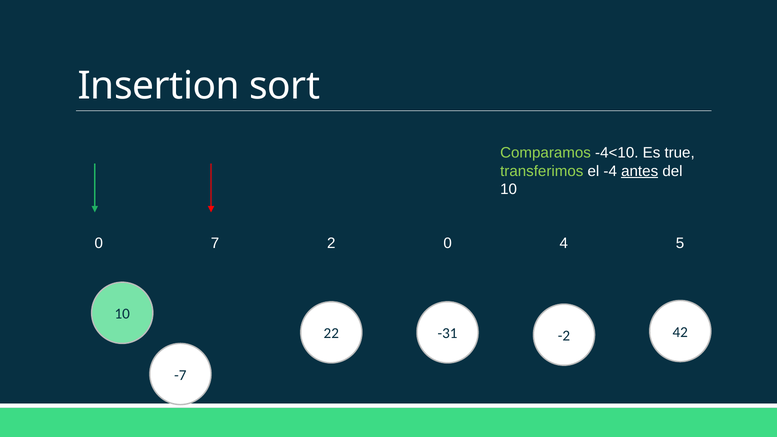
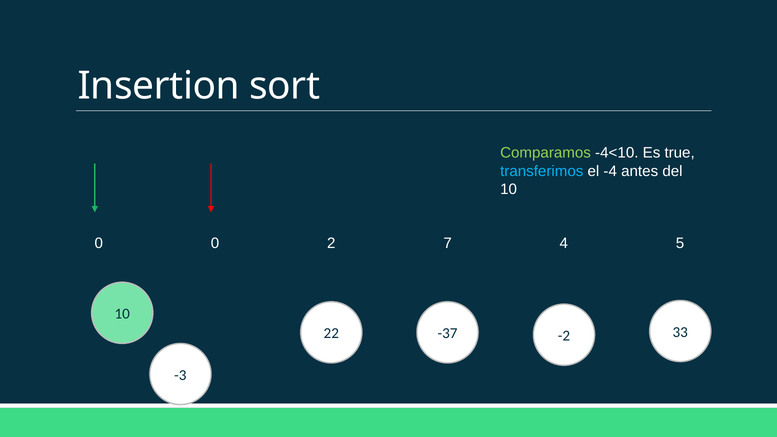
transferimos colour: light green -> light blue (542, 171)
antes underline: present -> none (640, 171)
0 7: 7 -> 0 (215, 243)
2 0: 0 -> 7 (448, 243)
-31: -31 -> -37 (447, 333)
42: 42 -> 33 (680, 332)
-7: -7 -> -3 (180, 375)
